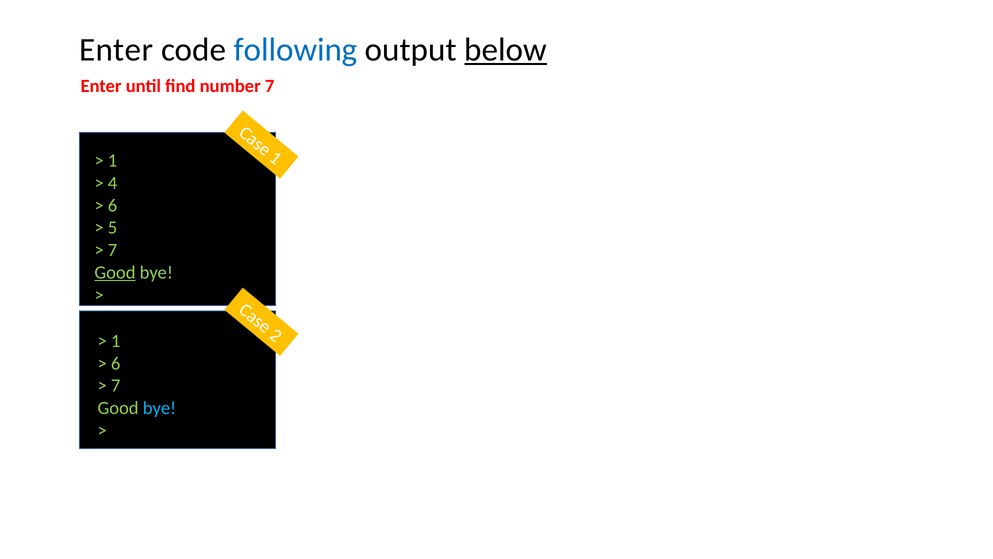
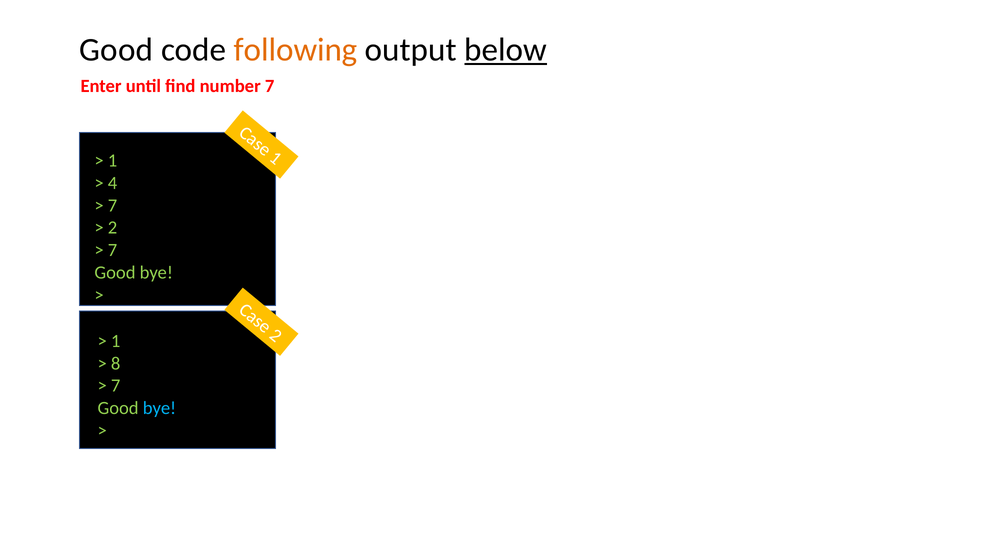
Enter: Enter -> Good (116, 50)
following colour: blue -> orange (296, 50)
6: 6 -> 7 (113, 205)
5: 5 -> 2 (113, 228)
Good underline: present -> none (115, 272)
6: 6 -> 8 (116, 363)
